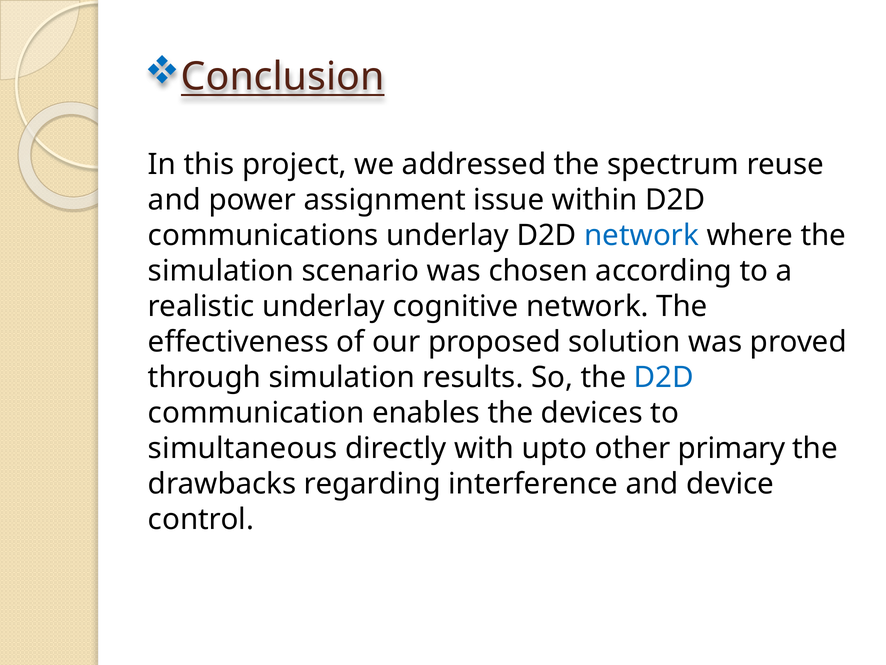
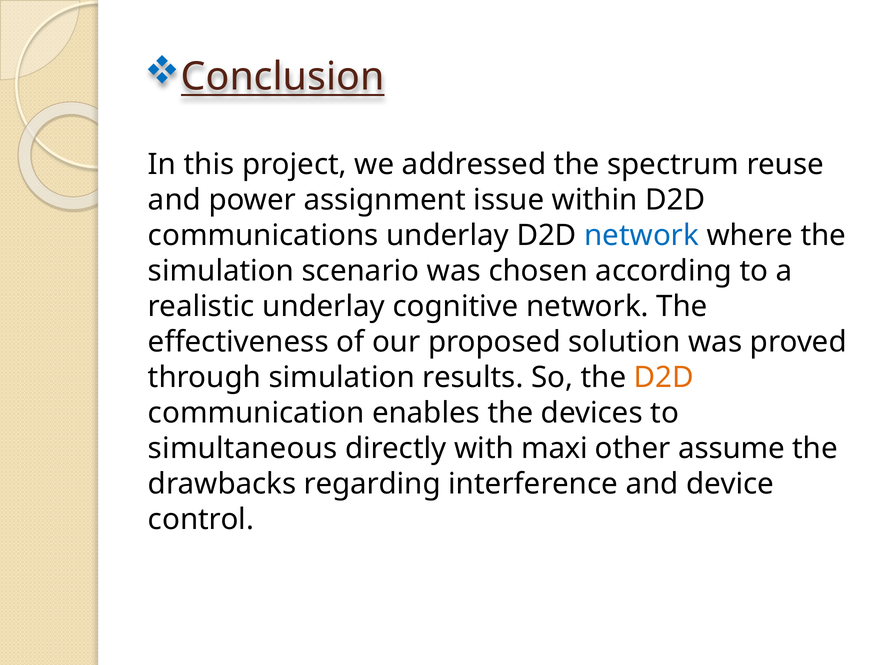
D2D colour: blue -> orange (664, 377)
upto: upto -> maxi (555, 448)
primary: primary -> assume (732, 448)
